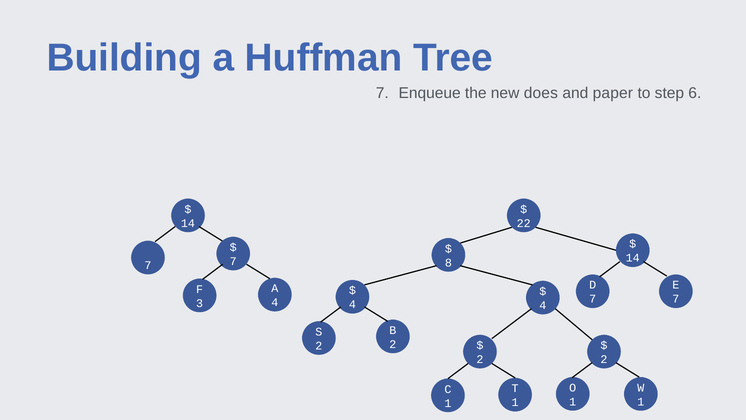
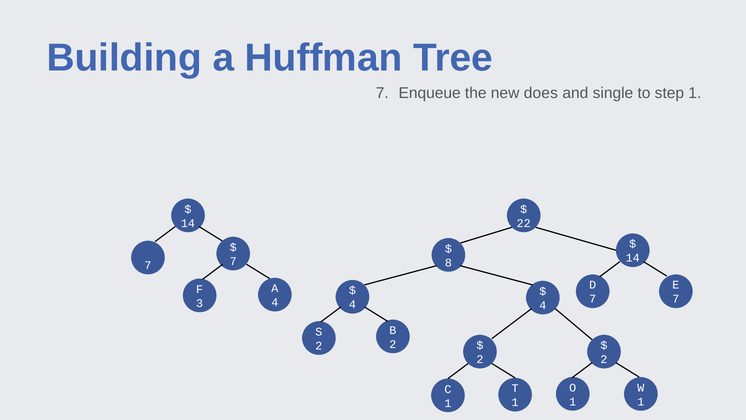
paper: paper -> single (613, 93)
step 6: 6 -> 1 (695, 93)
